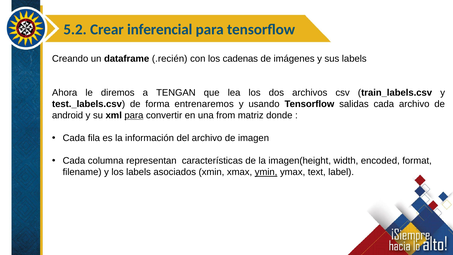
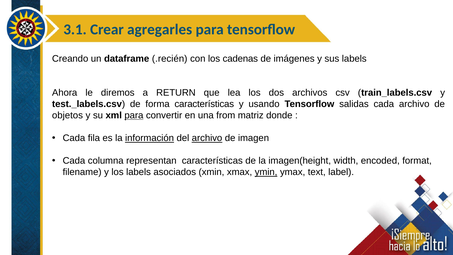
5.2: 5.2 -> 3.1 (75, 29)
inferencial: inferencial -> agregarles (160, 29)
TENGAN: TENGAN -> RETURN (176, 93)
forma entrenaremos: entrenaremos -> características (204, 104)
android: android -> objetos (67, 115)
información underline: none -> present (150, 138)
archivo underline: none -> present (207, 138)
